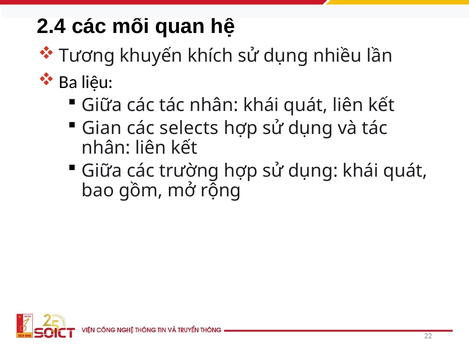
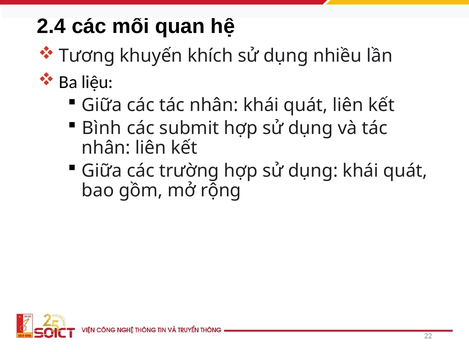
Gian: Gian -> Bình (102, 128)
selects: selects -> submit (189, 128)
